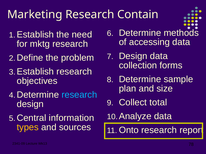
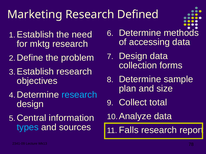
Contain: Contain -> Defined (138, 15)
types colour: yellow -> light blue (28, 128)
Onto: Onto -> Falls (129, 131)
